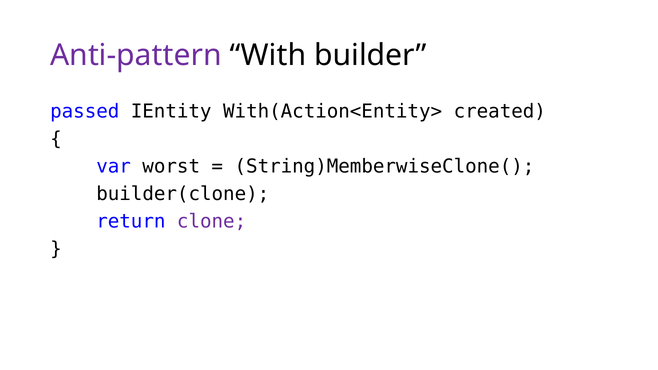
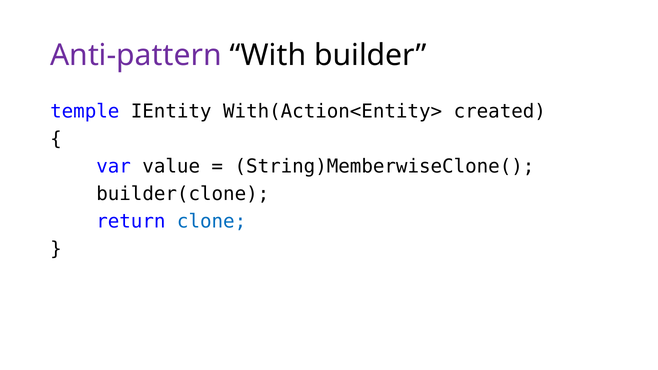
passed: passed -> temple (85, 111)
worst: worst -> value (171, 166)
clone colour: purple -> blue (212, 222)
